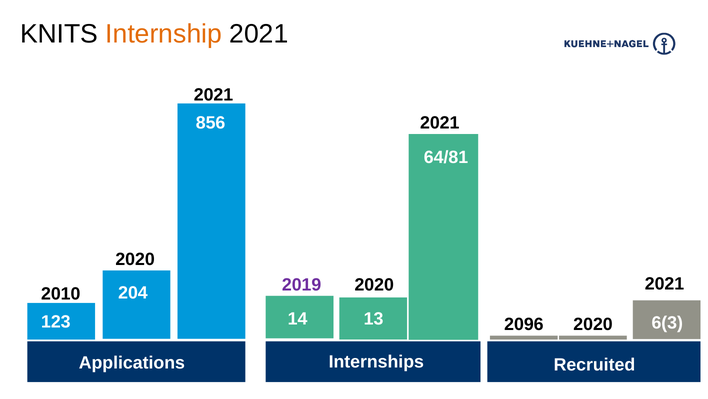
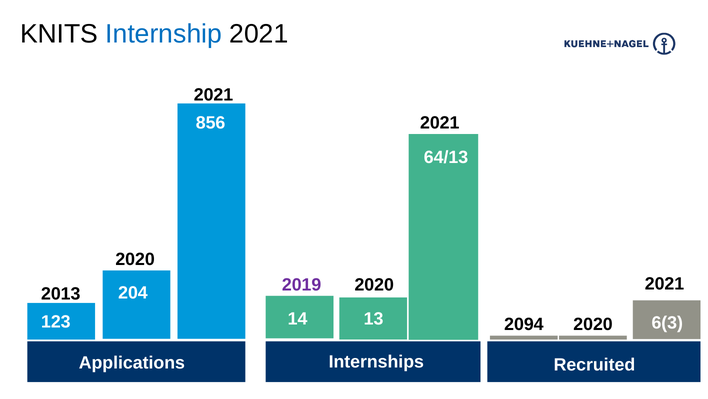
Internship colour: orange -> blue (164, 34)
64/81: 64/81 -> 64/13 (446, 157)
2010: 2010 -> 2013 (61, 293)
2096: 2096 -> 2094 (524, 324)
